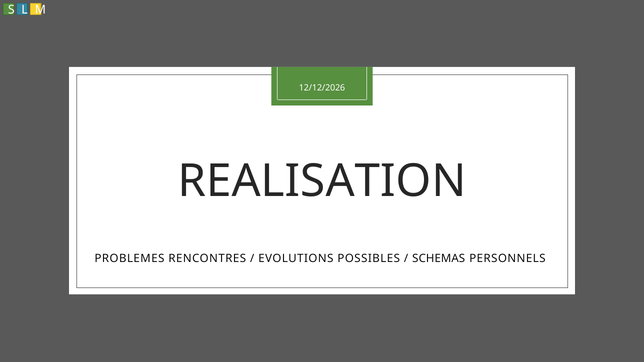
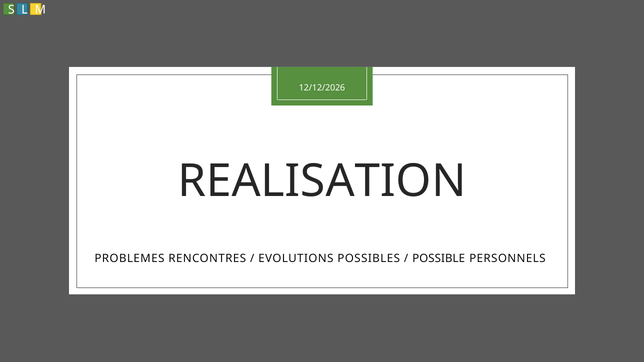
SCHEMAS: SCHEMAS -> POSSIBLE (439, 259)
